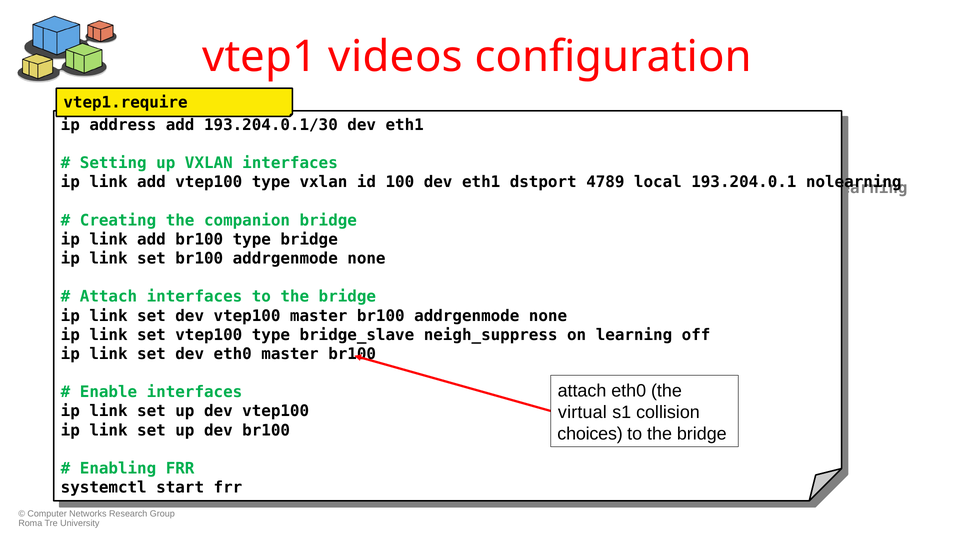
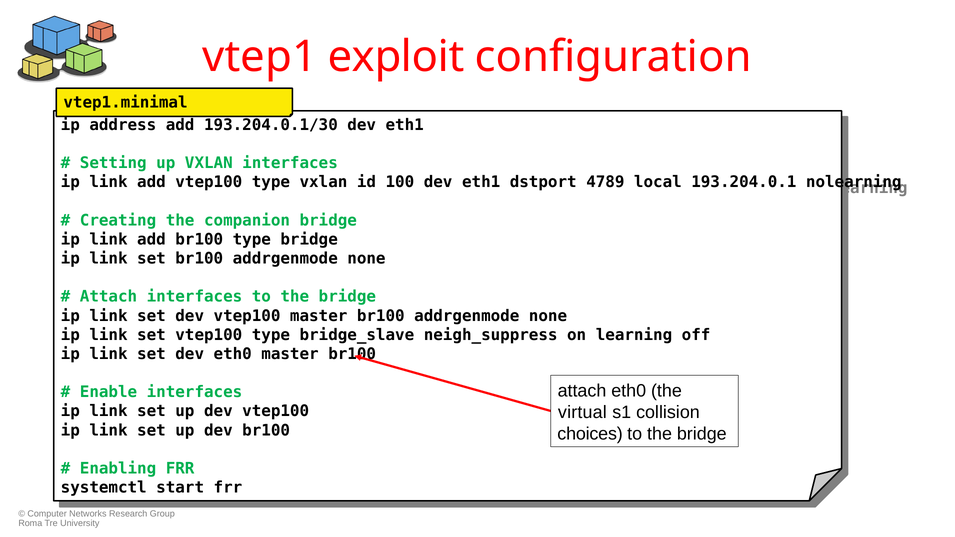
videos: videos -> exploit (396, 57)
vtep1.require: vtep1.require -> vtep1.minimal (126, 102)
